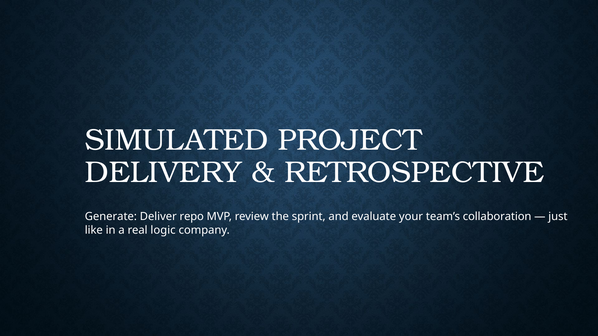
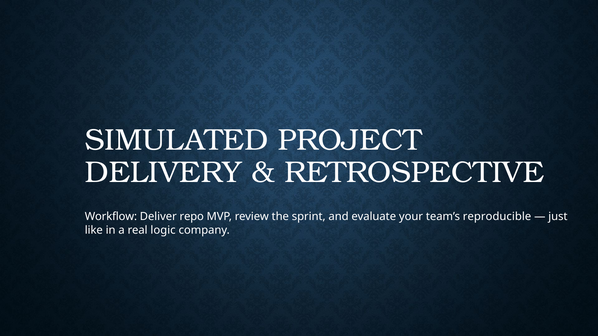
Generate: Generate -> Workflow (111, 217)
collaboration: collaboration -> reproducible (497, 217)
